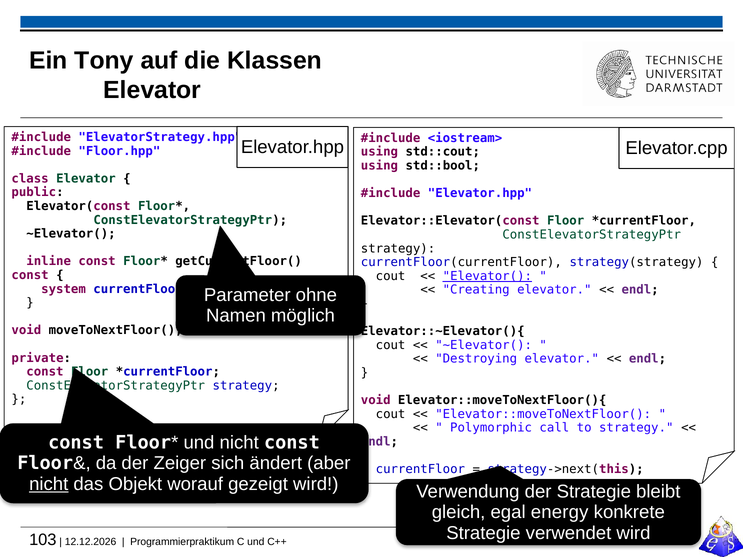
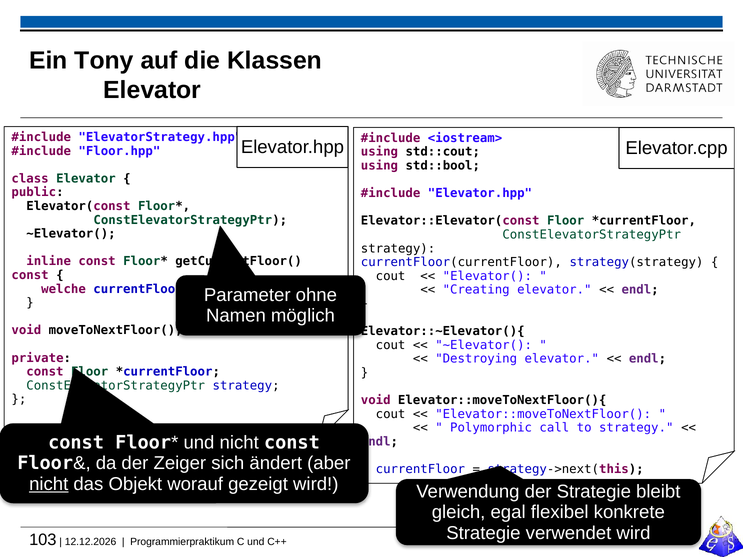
Elevator( underline: present -> none (487, 276)
system: system -> welche (64, 289)
energy: energy -> flexibel (560, 512)
